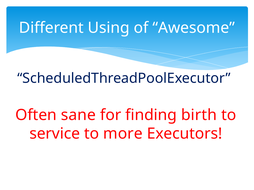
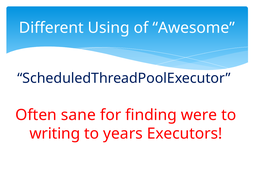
birth: birth -> were (199, 115)
service: service -> writing (55, 134)
more: more -> years (123, 134)
